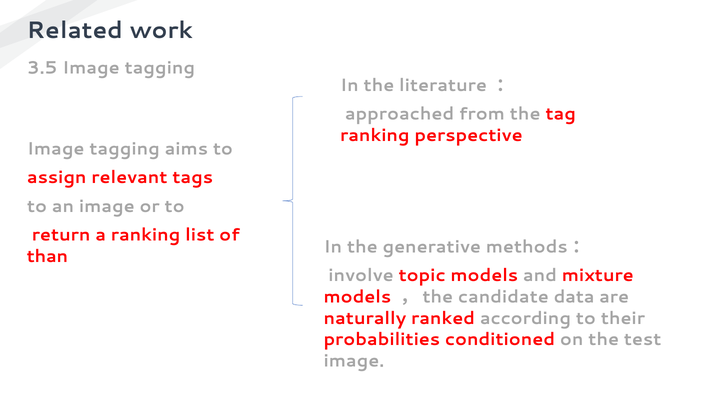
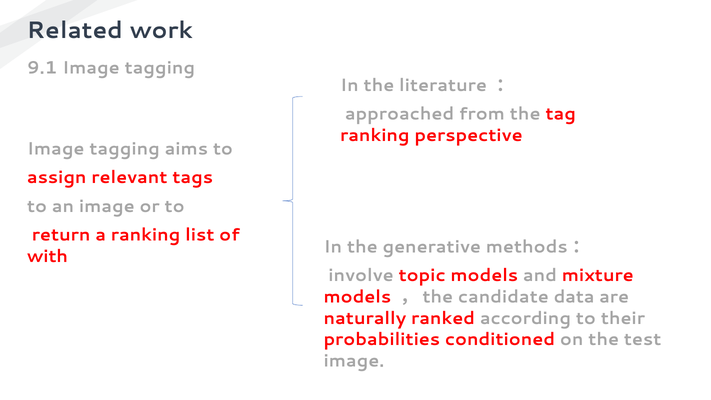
3.5: 3.5 -> 9.1 (42, 68)
than: than -> with (47, 256)
